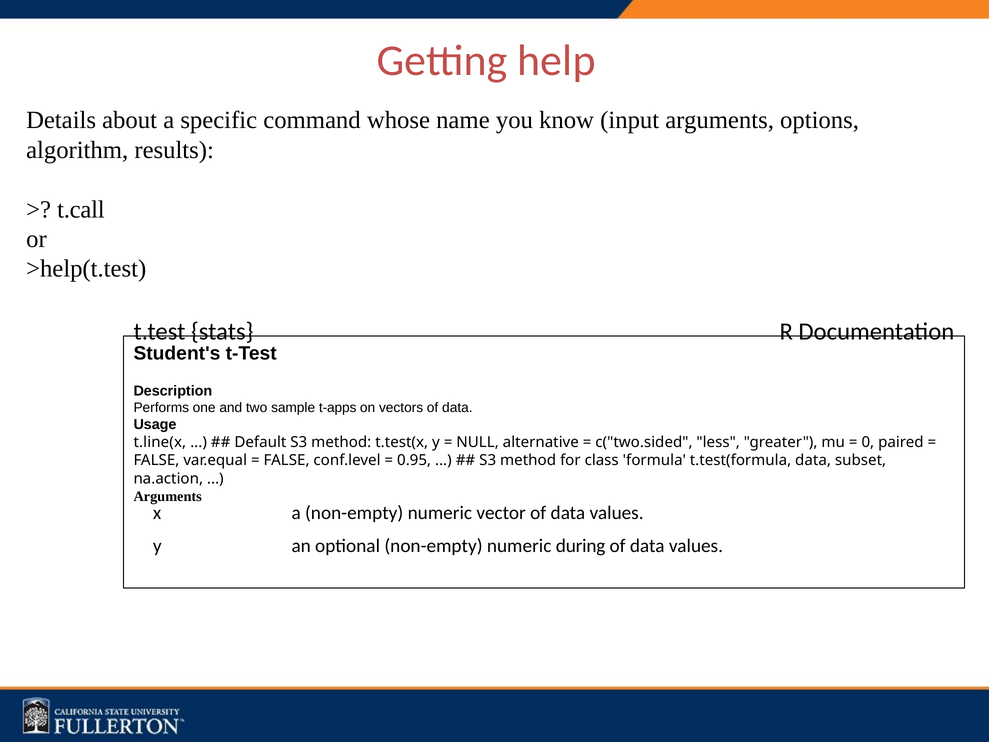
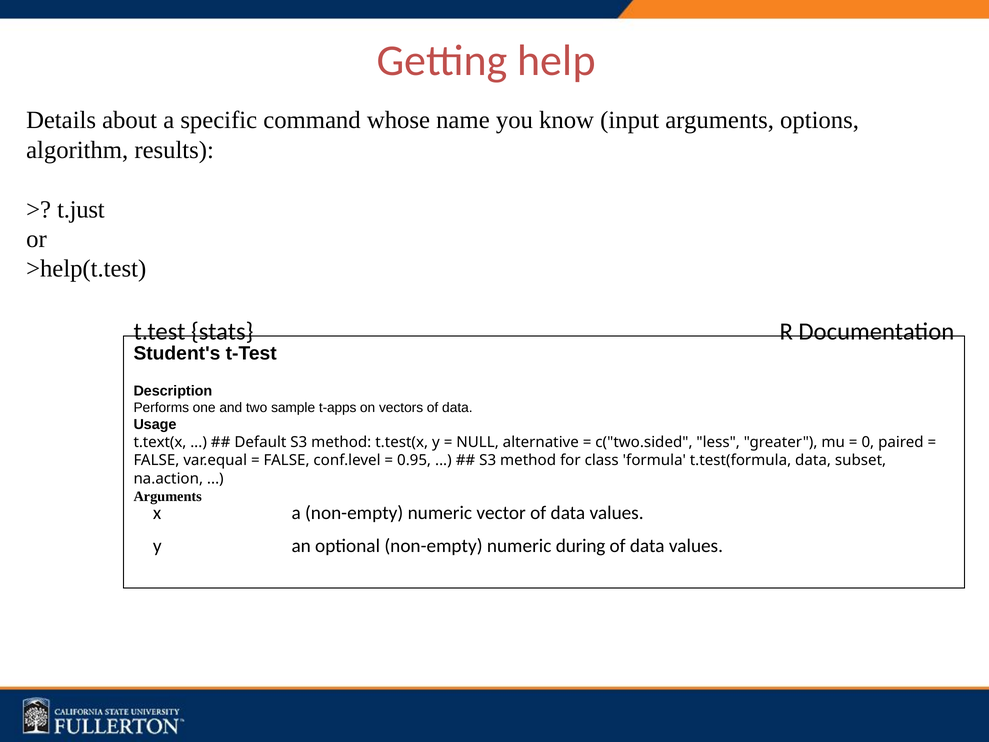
t.call: t.call -> t.just (81, 209)
t.line(x: t.line(x -> t.text(x (160, 442)
